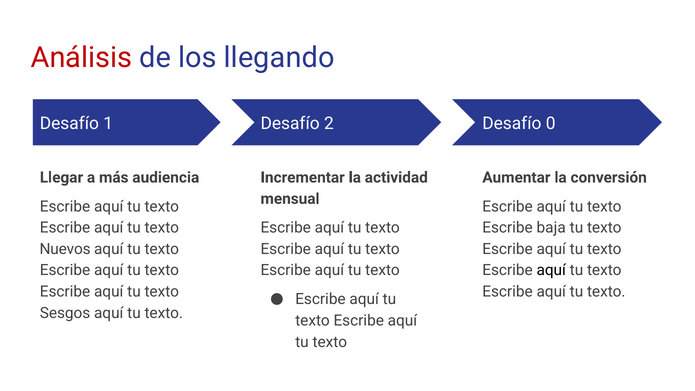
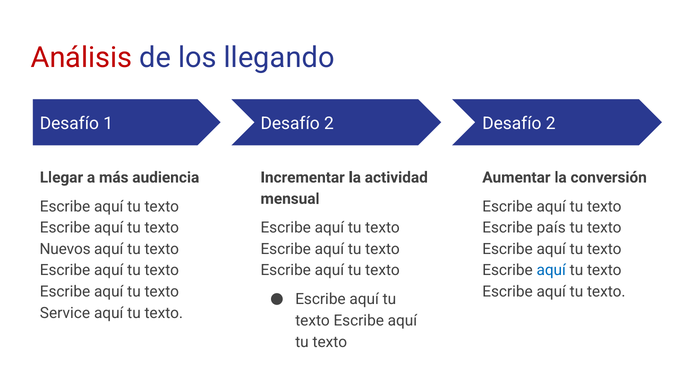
0: 0 -> 2 (551, 123)
baja: baja -> país (551, 228)
aquí colour: black -> blue (551, 270)
Sesgos: Sesgos -> Service (65, 313)
